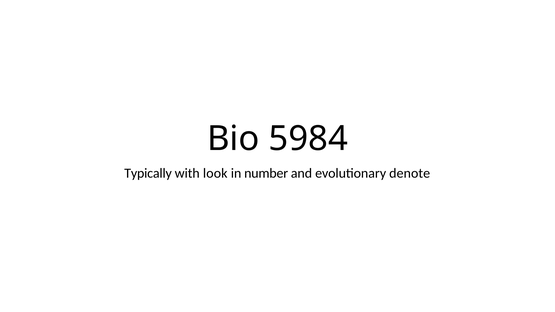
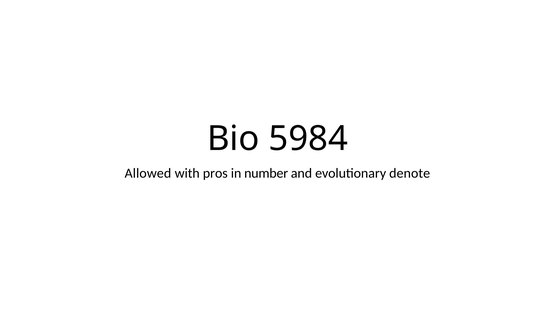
Typically: Typically -> Allowed (148, 173)
look: look -> pros (215, 173)
